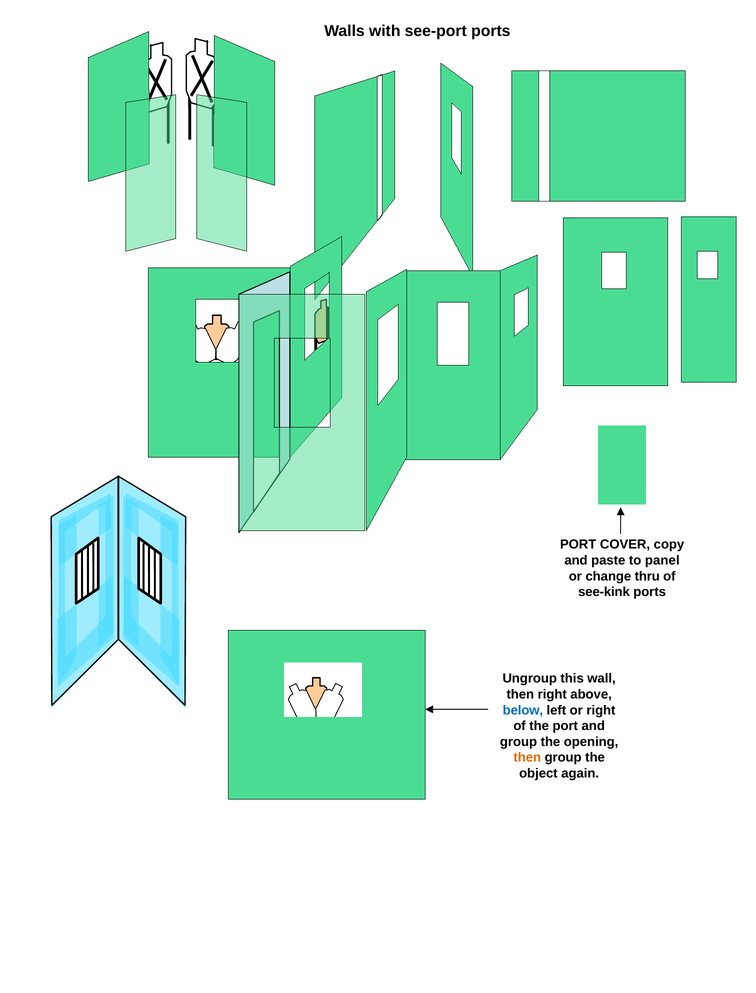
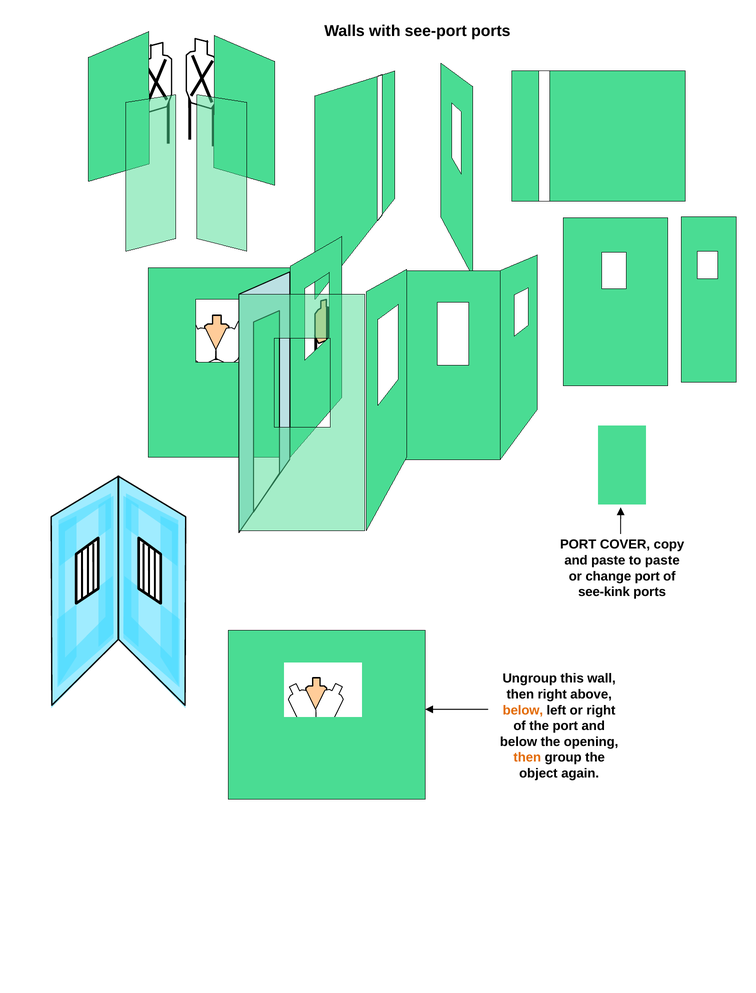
to panel: panel -> paste (662, 560)
change thru: thru -> port (647, 576)
below colour: blue -> orange (523, 710)
group: group -> below (519, 741)
